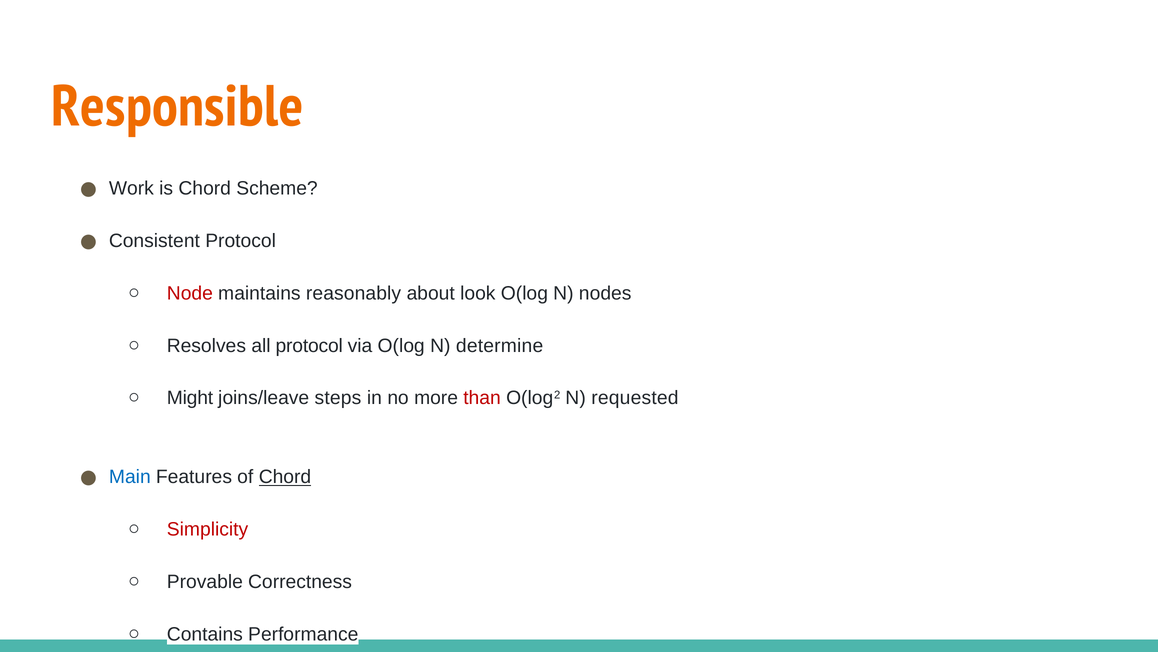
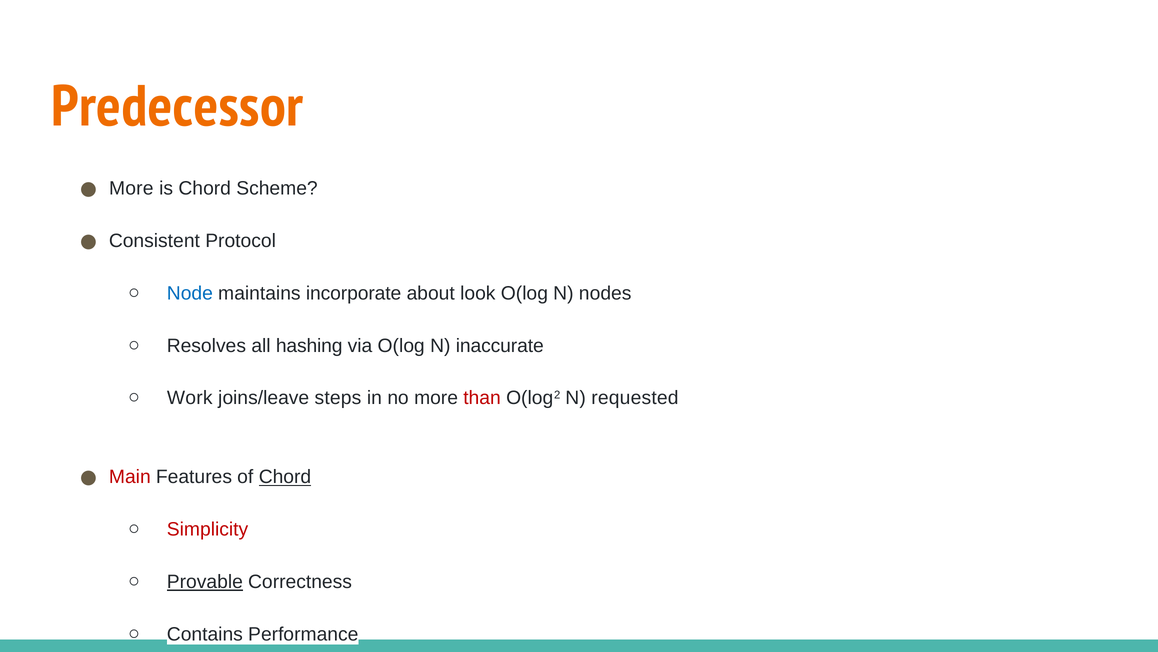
Responsible: Responsible -> Predecessor (177, 107)
Work: Work -> More (131, 188)
Node colour: red -> blue (190, 293)
reasonably: reasonably -> incorporate (354, 293)
all protocol: protocol -> hashing (309, 345)
determine: determine -> inaccurate (500, 345)
Might: Might -> Work (190, 398)
Main colour: blue -> red (130, 477)
Provable underline: none -> present (205, 581)
